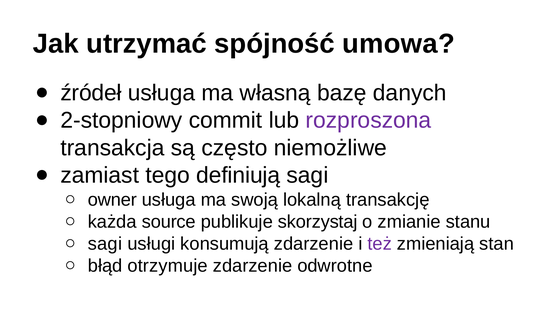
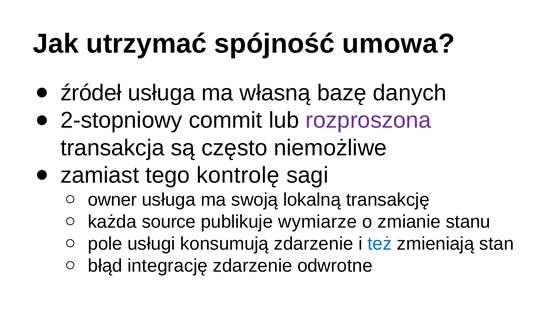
definiują: definiują -> kontrolę (238, 175)
skorzystaj: skorzystaj -> wymiarze (318, 222)
sagi: sagi -> pole (105, 244)
też colour: purple -> blue (380, 244)
otrzymuje: otrzymuje -> integrację (168, 265)
